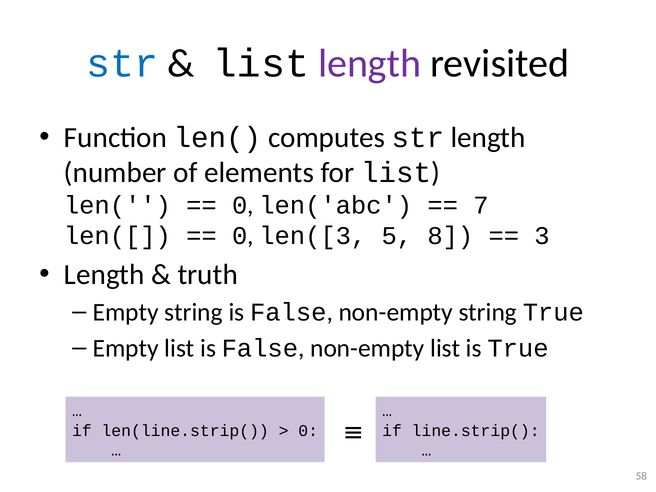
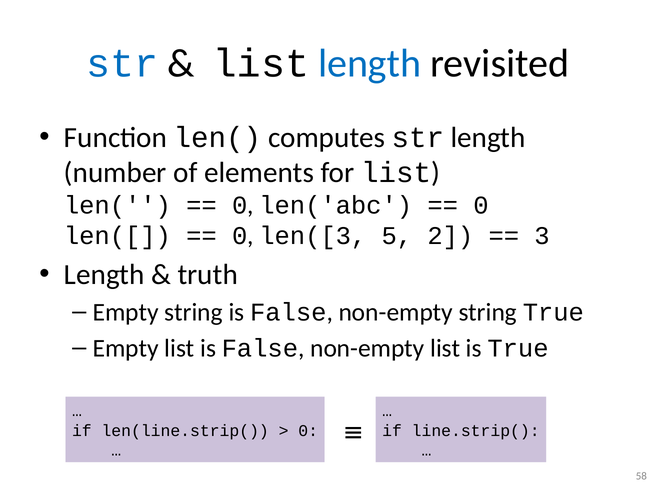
length colour: purple -> blue (370, 64)
7: 7 -> 0 (481, 205)
8: 8 -> 2 (450, 236)
